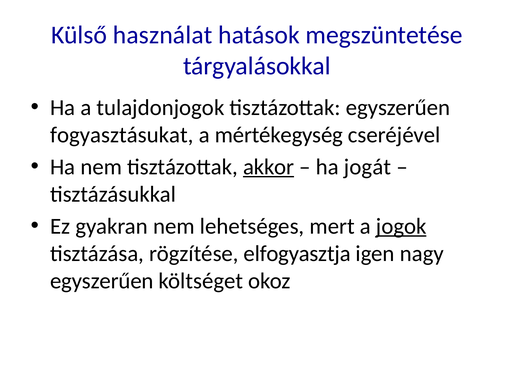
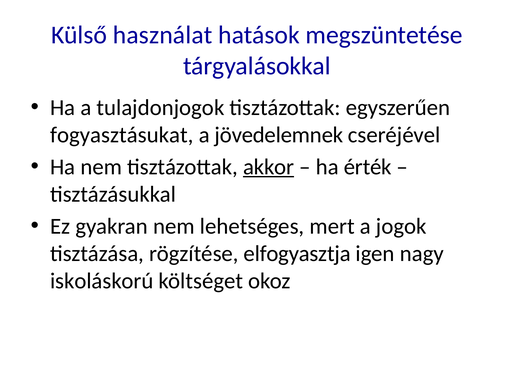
mértékegység: mértékegység -> jövedelemnek (279, 135)
jogát: jogát -> érték (368, 167)
jogok underline: present -> none (401, 227)
egyszerűen: egyszerűen -> iskoláskorú (102, 281)
